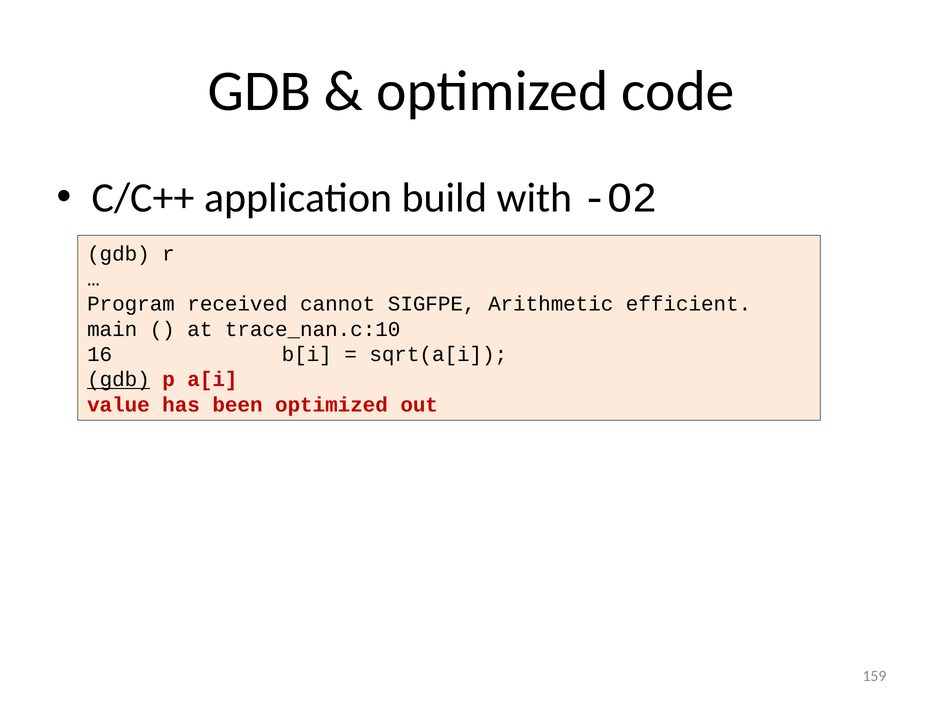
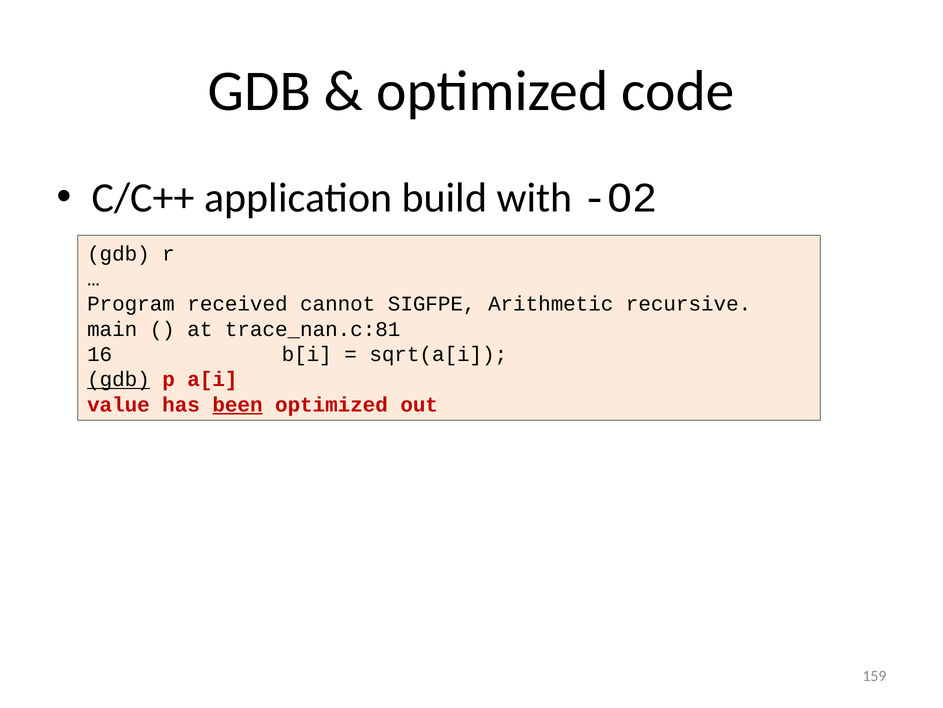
efficient: efficient -> recursive (689, 304)
trace_nan.c:10: trace_nan.c:10 -> trace_nan.c:81 (313, 329)
been underline: none -> present (238, 404)
